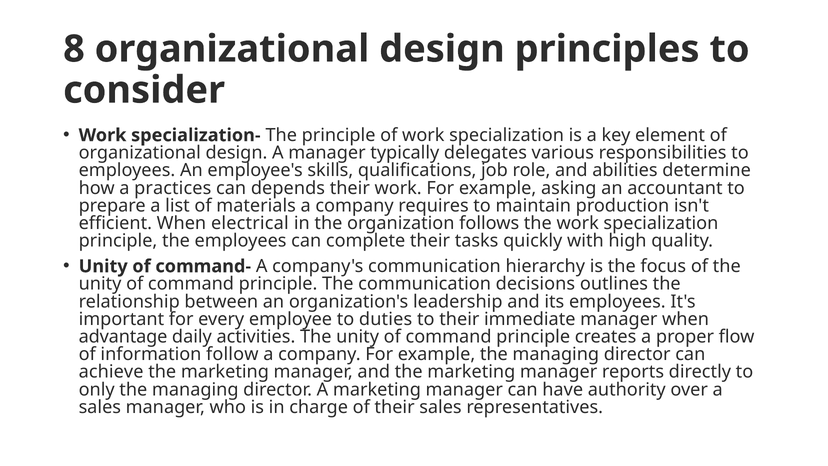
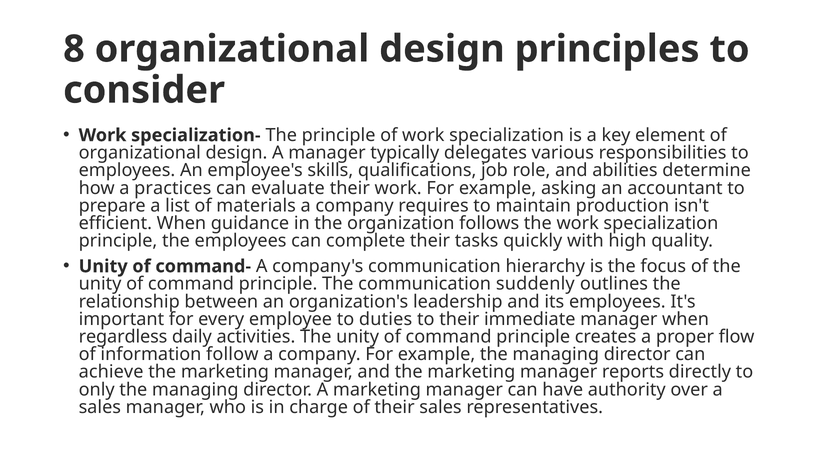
depends: depends -> evaluate (288, 188)
electrical: electrical -> guidance (250, 223)
decisions: decisions -> suddenly (535, 284)
advantage: advantage -> regardless (123, 337)
